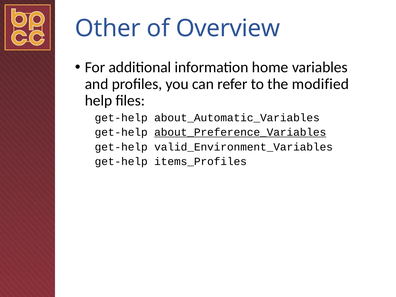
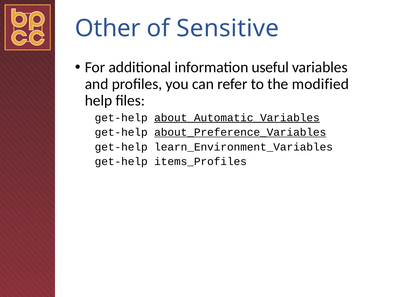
Overview: Overview -> Sensitive (228, 28)
home: home -> useful (270, 67)
about_Automatic_Variables underline: none -> present (237, 118)
valid_Environment_Variables: valid_Environment_Variables -> learn_Environment_Variables (244, 147)
